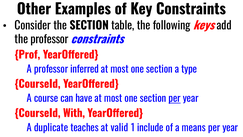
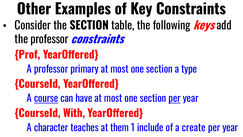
inferred: inferred -> primary (85, 69)
course underline: none -> present (46, 98)
duplicate: duplicate -> character (51, 128)
valid: valid -> them (120, 128)
means: means -> create (194, 128)
